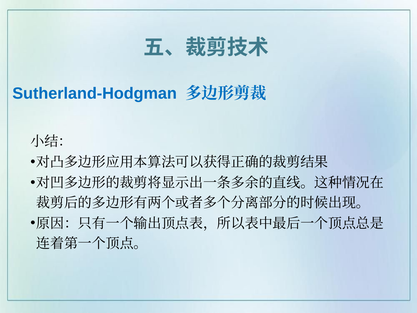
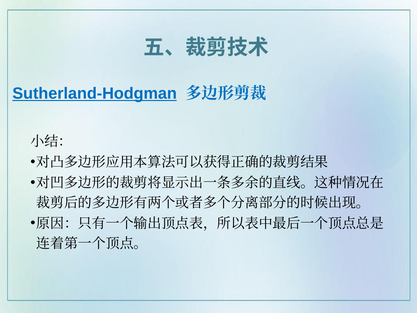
Sutherland-Hodgman underline: none -> present (95, 93)
